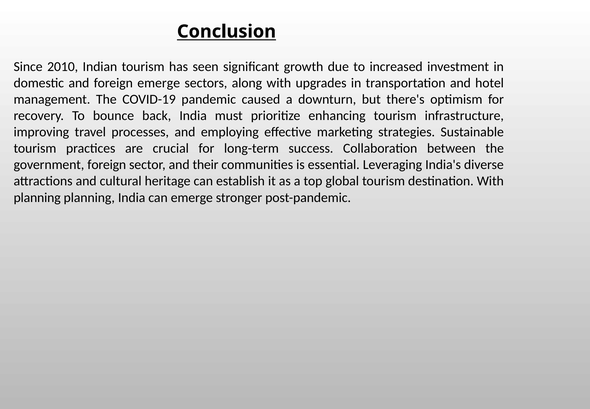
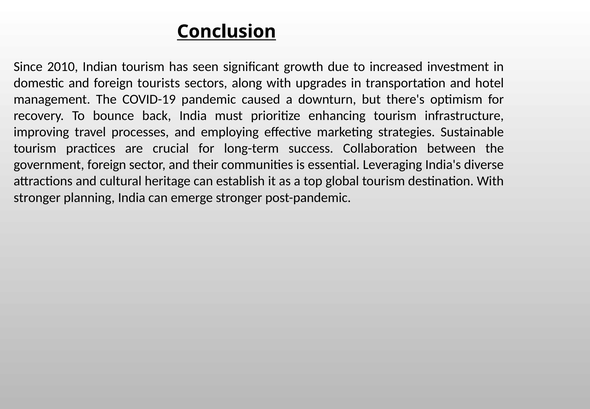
foreign emerge: emerge -> tourists (159, 83)
planning: planning -> stronger (37, 197)
